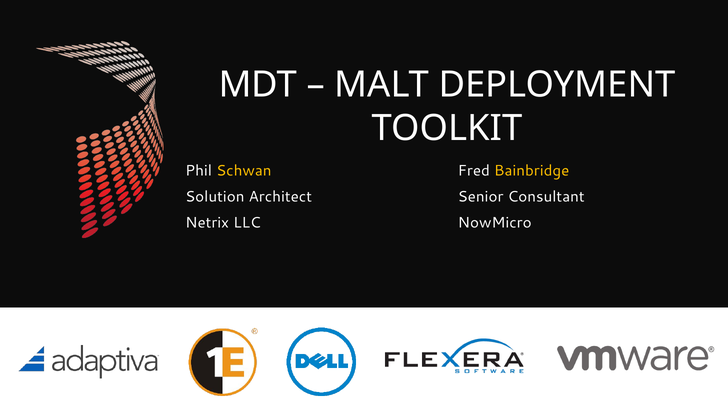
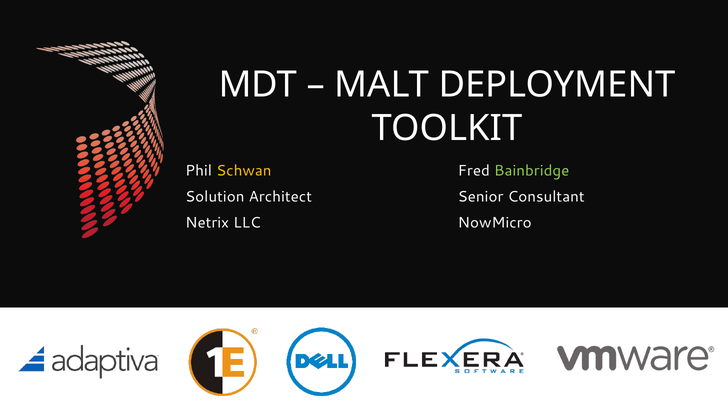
Bainbridge colour: yellow -> light green (532, 171)
